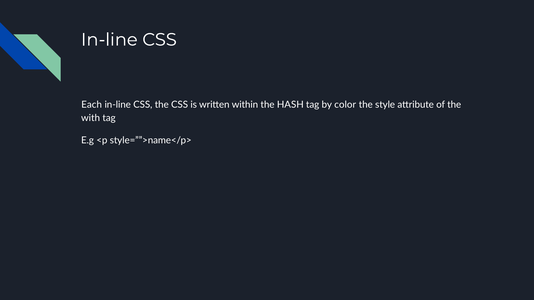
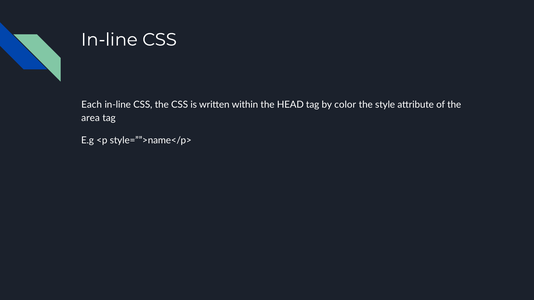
HASH: HASH -> HEAD (290, 105)
with: with -> area (91, 118)
